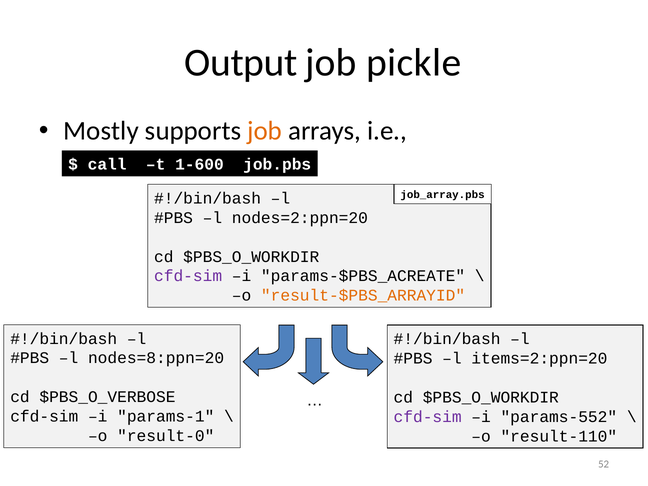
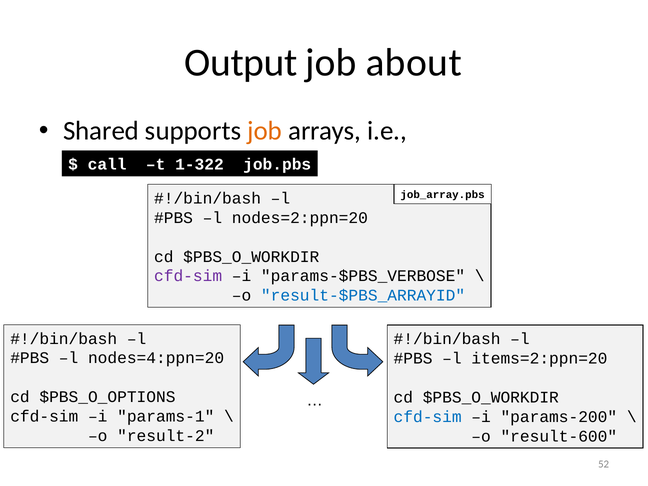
pickle: pickle -> about (414, 63)
Mostly: Mostly -> Shared (101, 131)
1-600: 1-600 -> 1-322 (199, 165)
params-$PBS_ACREATE: params-$PBS_ACREATE -> params-$PBS_VERBOSE (363, 276)
result-$PBS_ARRAYID colour: orange -> blue (363, 296)
nodes=8:ppn=20: nodes=8:ppn=20 -> nodes=4:ppn=20 (156, 358)
$PBS_O_VERBOSE: $PBS_O_VERBOSE -> $PBS_O_OPTIONS (107, 397)
cfd-sim colour: purple -> blue (428, 417)
params-552: params-552 -> params-200 (559, 417)
result-0: result-0 -> result-2 (166, 436)
result-110: result-110 -> result-600 (559, 436)
